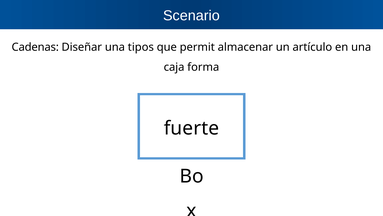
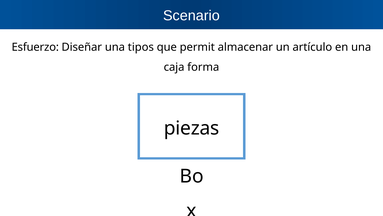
Cadenas: Cadenas -> Esfuerzo (35, 47)
fuerte: fuerte -> piezas (192, 128)
